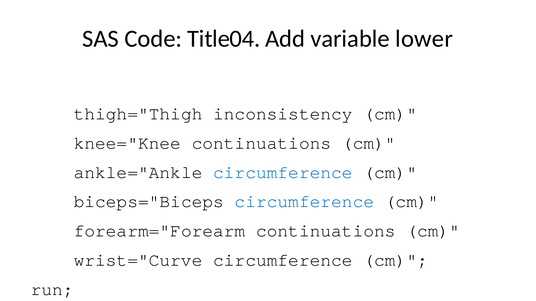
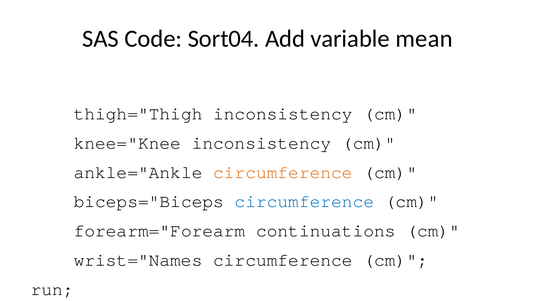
Title04: Title04 -> Sort04 (224, 39)
lower: lower -> mean (424, 39)
knee="Knee continuations: continuations -> inconsistency (261, 143)
circumference colour: blue -> orange (283, 172)
wrist="Curve: wrist="Curve -> wrist="Names (138, 260)
